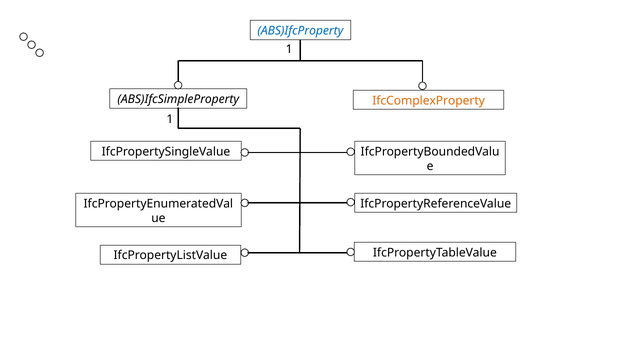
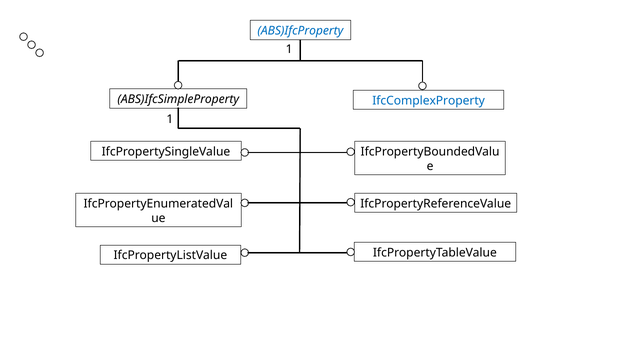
IfcComplexProperty colour: orange -> blue (429, 101)
